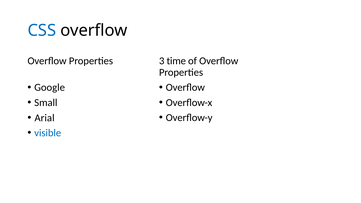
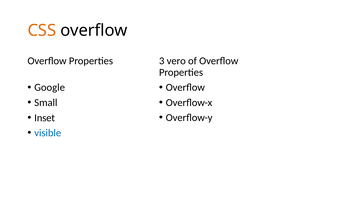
CSS colour: blue -> orange (42, 30)
time: time -> vero (176, 61)
Arial: Arial -> Inset (45, 118)
